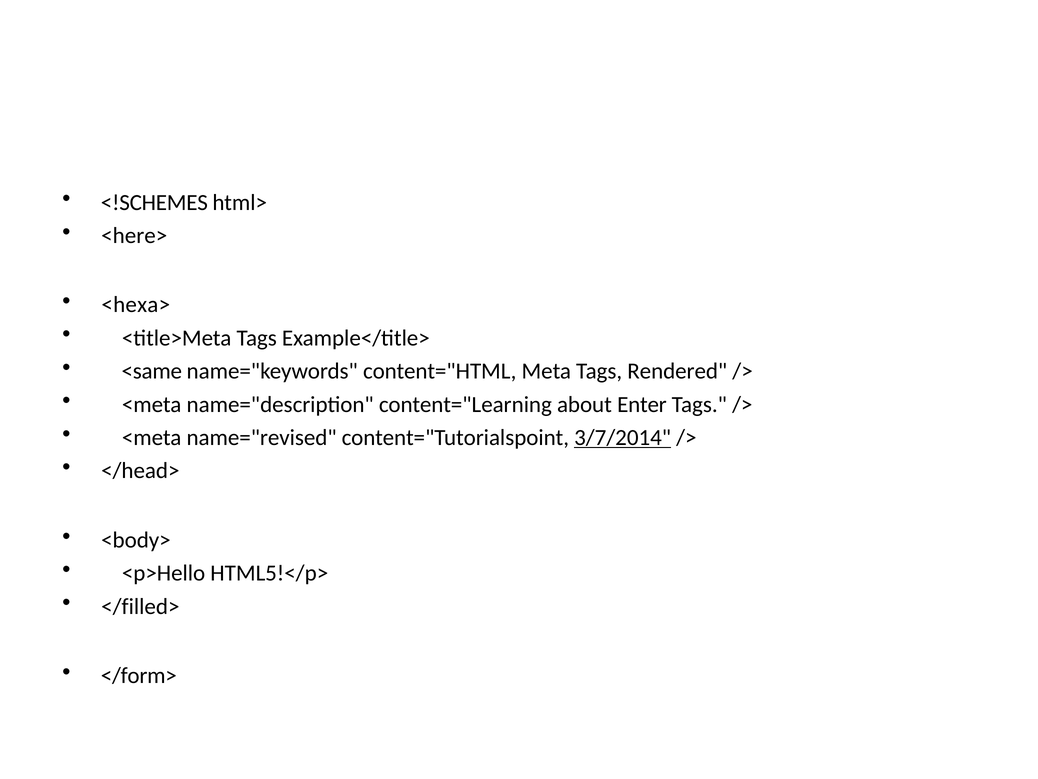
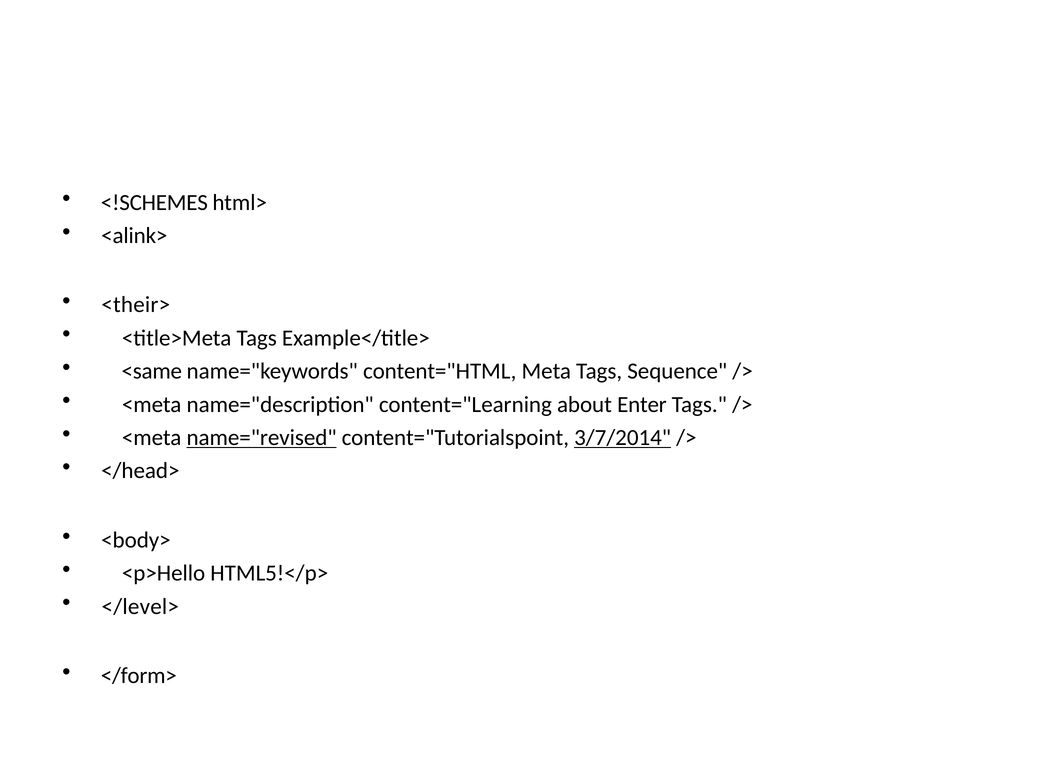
<here>: <here> -> <alink> (134, 235)
<hexa>: <hexa> -> <their> (136, 305)
Rendered: Rendered -> Sequence (677, 371)
name="revised underline: none -> present (262, 437)
</filled>: </filled> -> </level> (140, 606)
